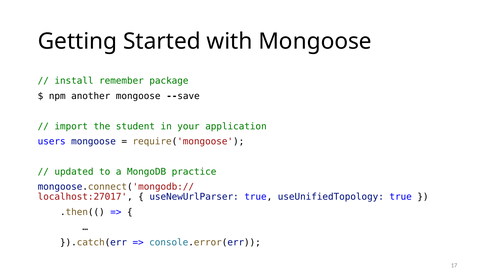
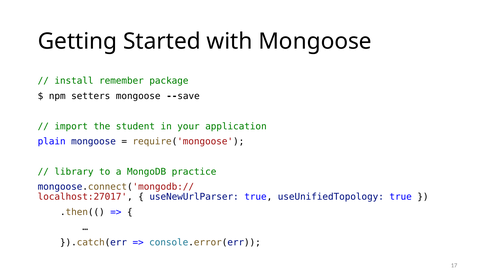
another: another -> setters (91, 96)
users: users -> plain (52, 142)
updated: updated -> library (74, 172)
